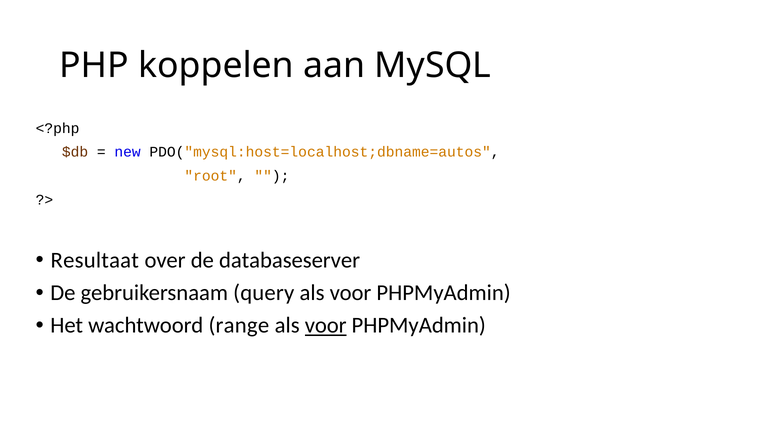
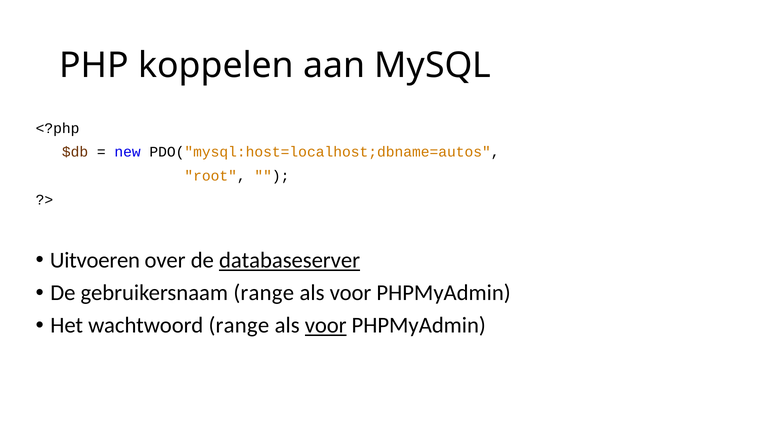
Resultaat: Resultaat -> Uitvoeren (95, 261)
databaseserver underline: none -> present (290, 261)
gebruikersnaam query: query -> range (264, 293)
